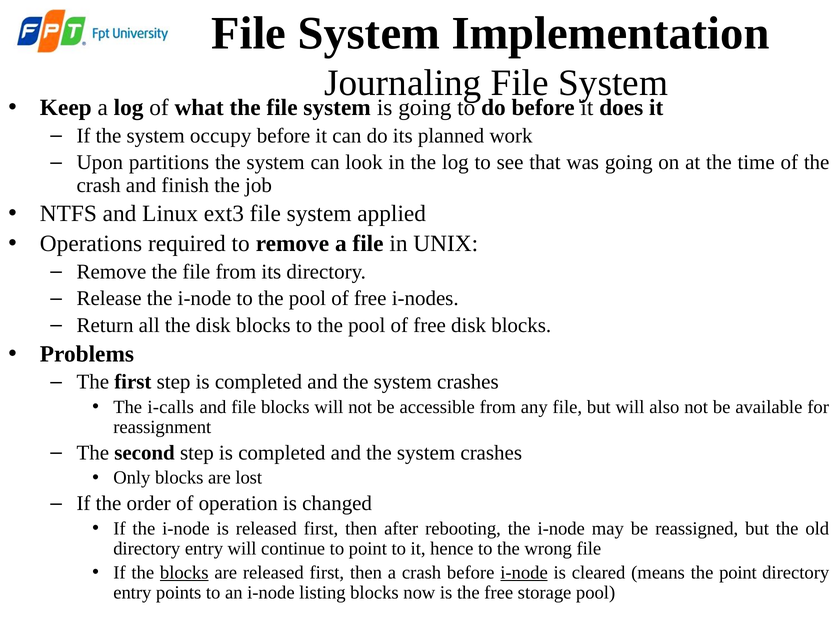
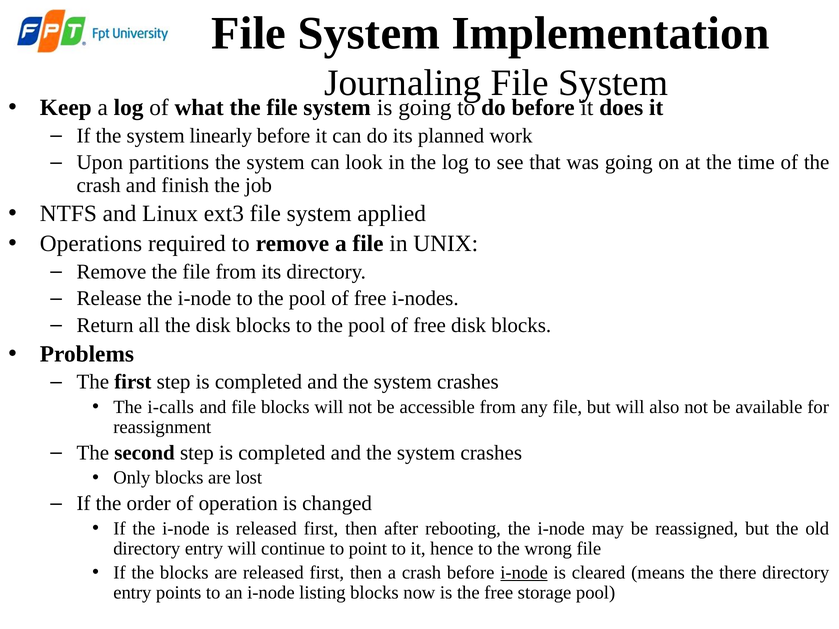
occupy: occupy -> linearly (221, 136)
blocks underline: present -> none (184, 573)
the point: point -> there (738, 573)
